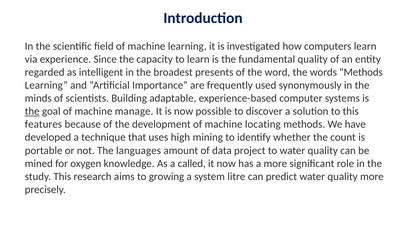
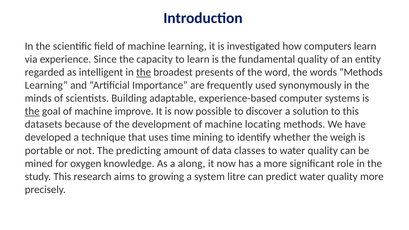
the underline: none -> present (144, 72)
manage: manage -> improve (134, 111)
features: features -> datasets (43, 124)
high: high -> time (181, 137)
count: count -> weigh (343, 137)
languages: languages -> predicting (139, 150)
project: project -> classes (250, 150)
called: called -> along (192, 164)
